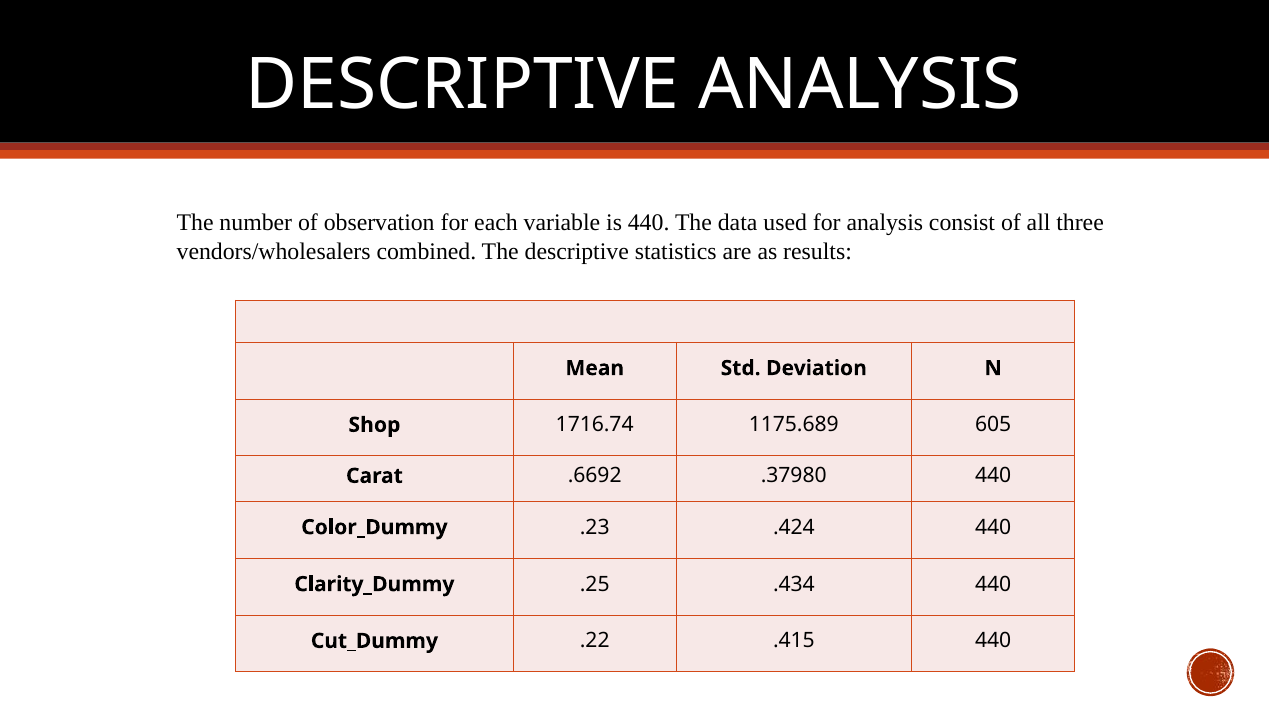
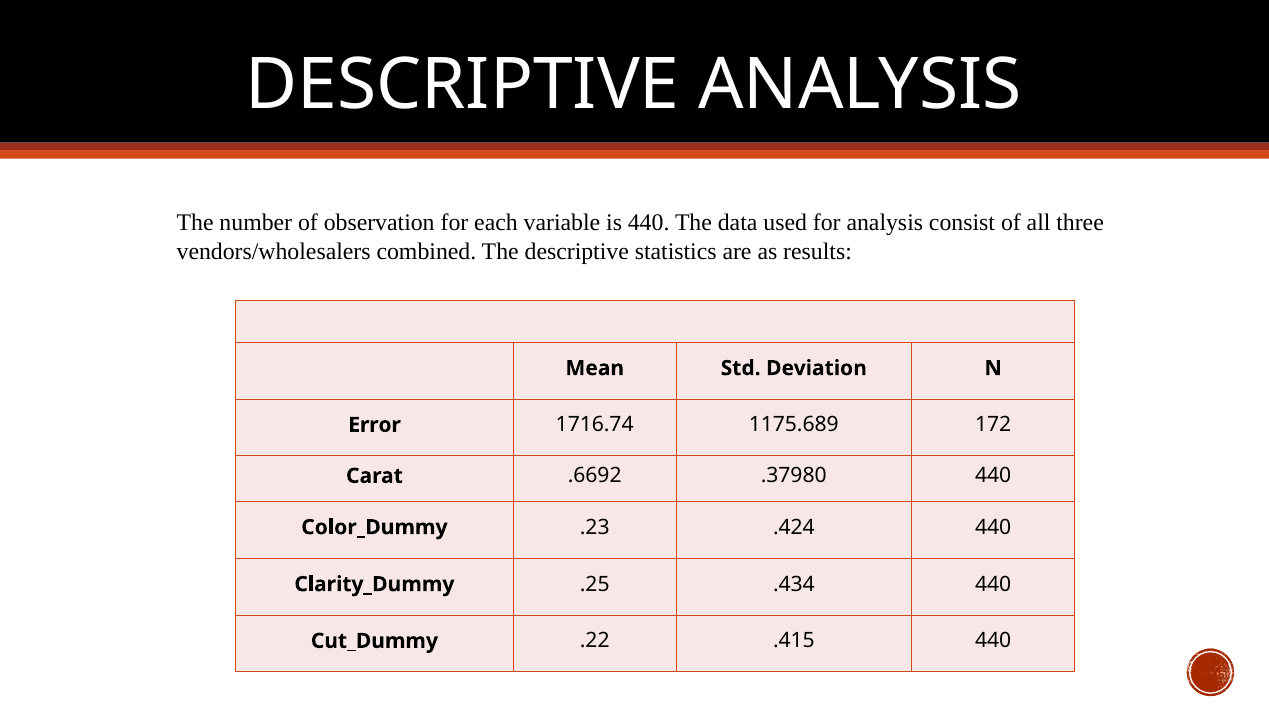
Shop: Shop -> Error (375, 425)
605: 605 -> 172 (993, 425)
